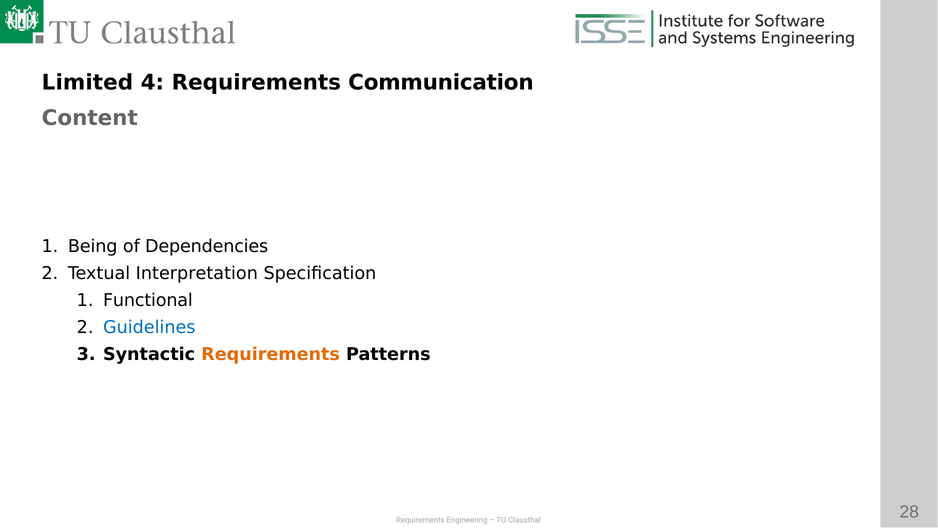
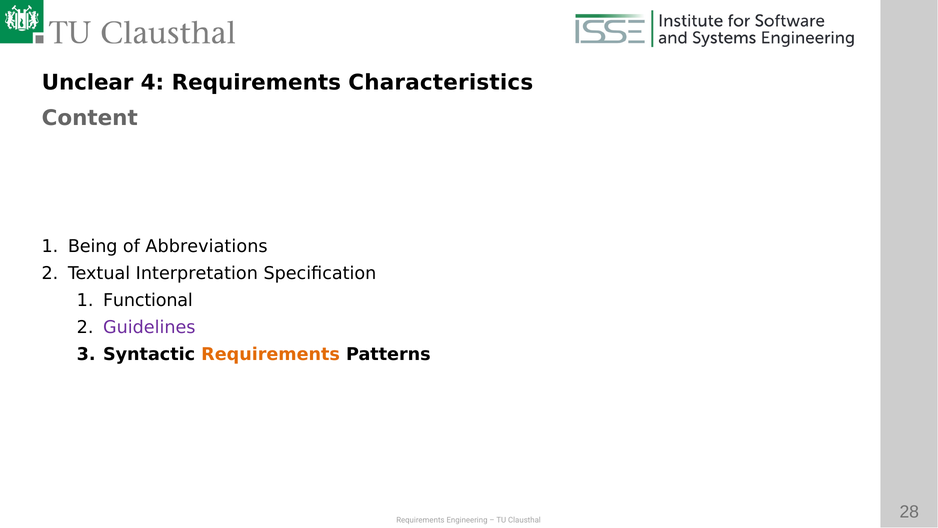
Limited: Limited -> Unclear (88, 83)
Communication: Communication -> Characteristics (441, 83)
Dependencies: Dependencies -> Abbreviations (207, 246)
Guidelines colour: blue -> purple (149, 327)
